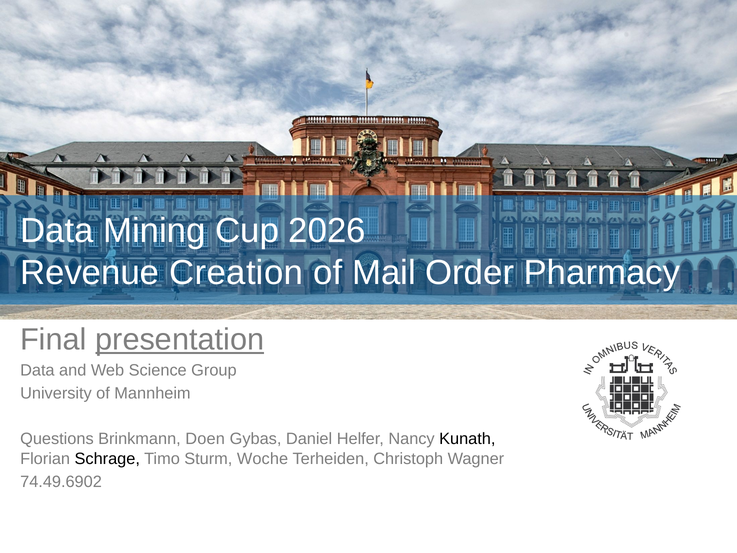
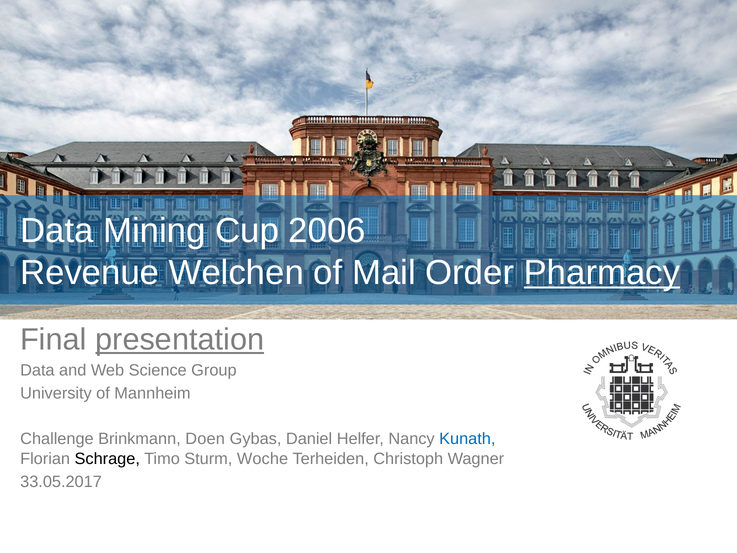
2026: 2026 -> 2006 (327, 231)
Creation: Creation -> Welchen (236, 273)
Pharmacy underline: none -> present (602, 273)
Questions: Questions -> Challenge (57, 439)
Kunath colour: black -> blue (467, 439)
74.49.6902: 74.49.6902 -> 33.05.2017 (61, 481)
